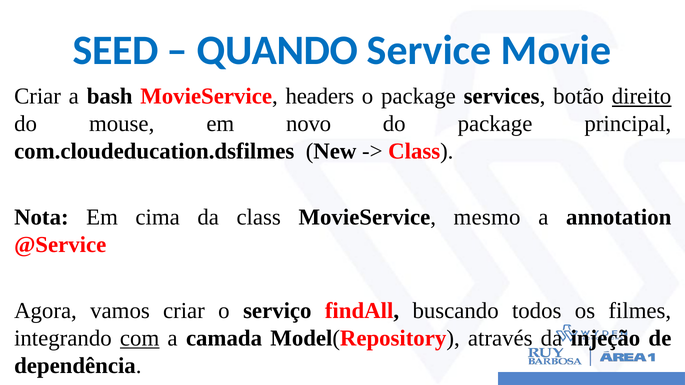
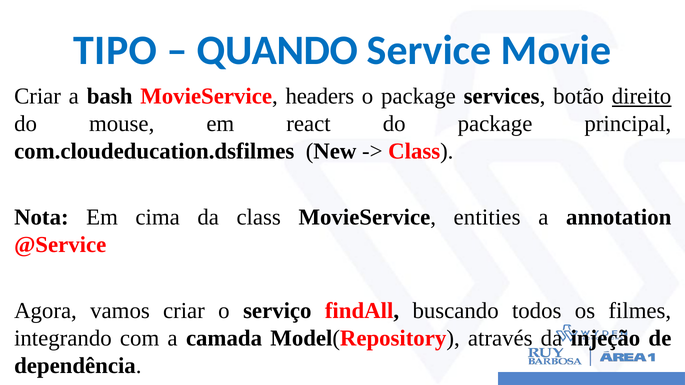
SEED: SEED -> TIPO (115, 50)
novo: novo -> react (309, 124)
mesmo: mesmo -> entities (487, 217)
com underline: present -> none (140, 338)
